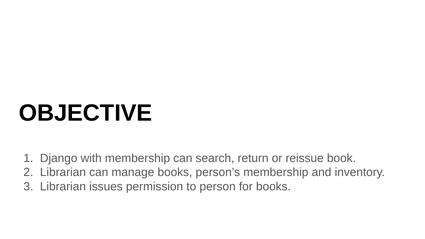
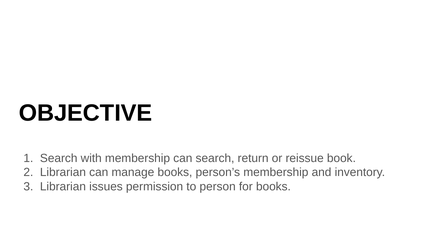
Django: Django -> Search (59, 158)
